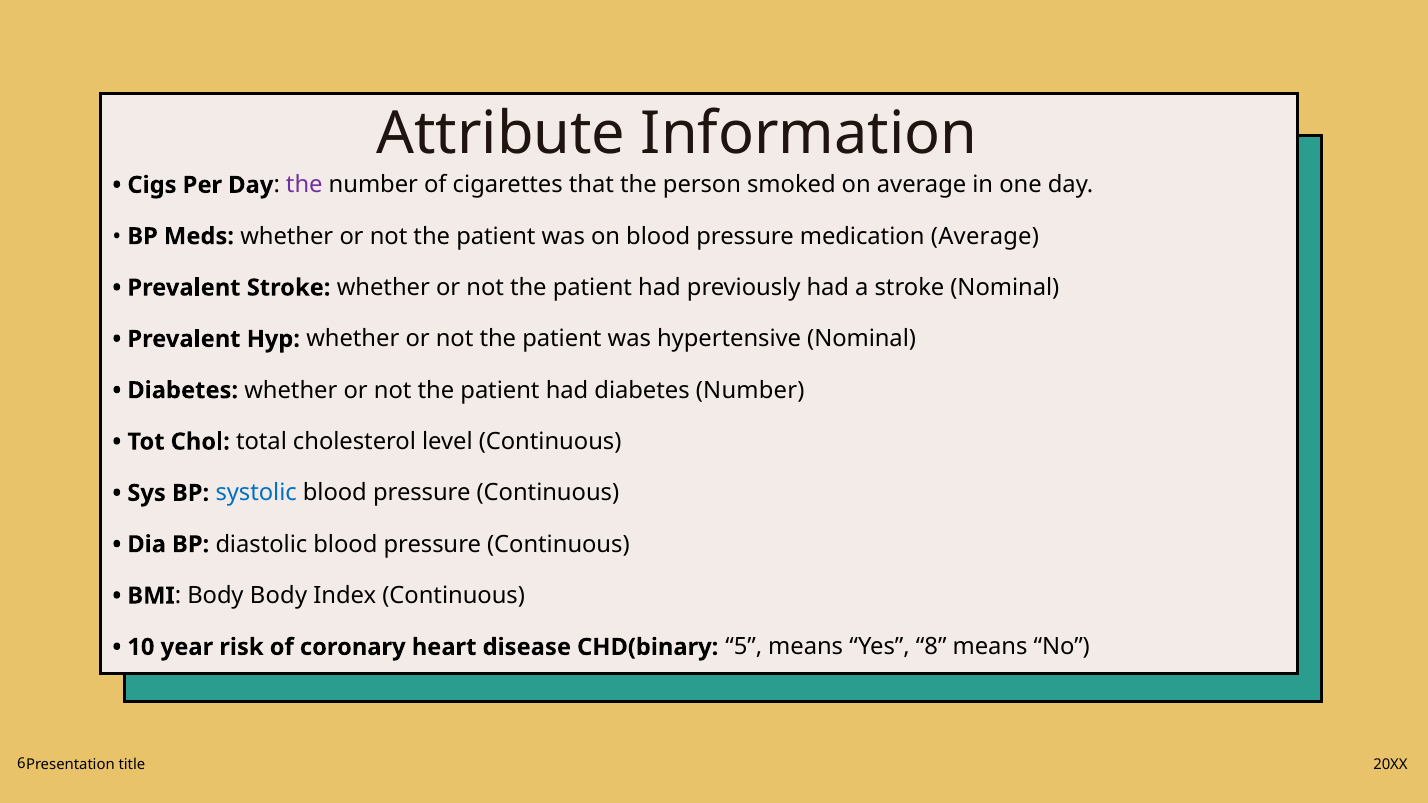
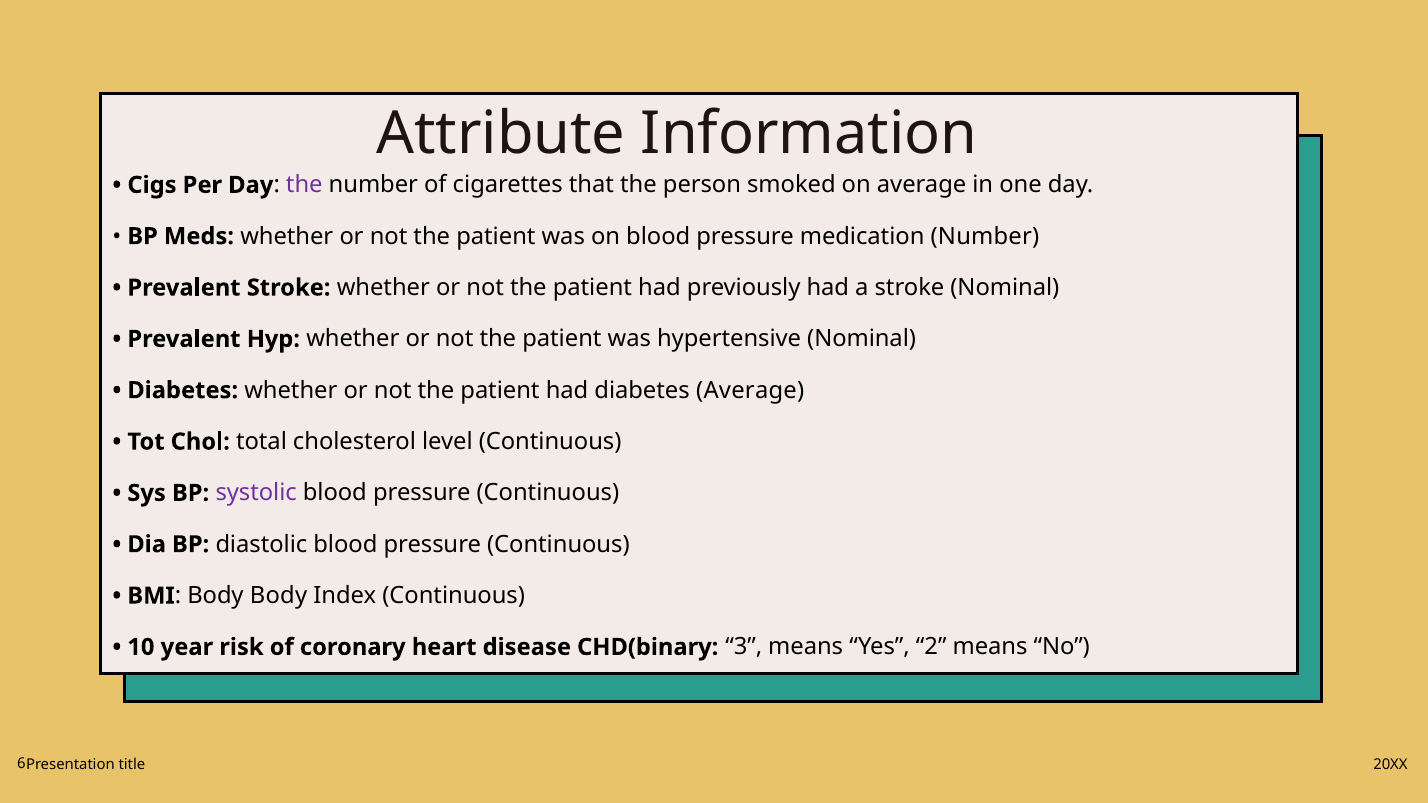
medication Average: Average -> Number (985, 236)
diabetes Number: Number -> Average (750, 390)
systolic colour: blue -> purple (256, 493)
5: 5 -> 3 (744, 647)
8: 8 -> 2 (931, 647)
